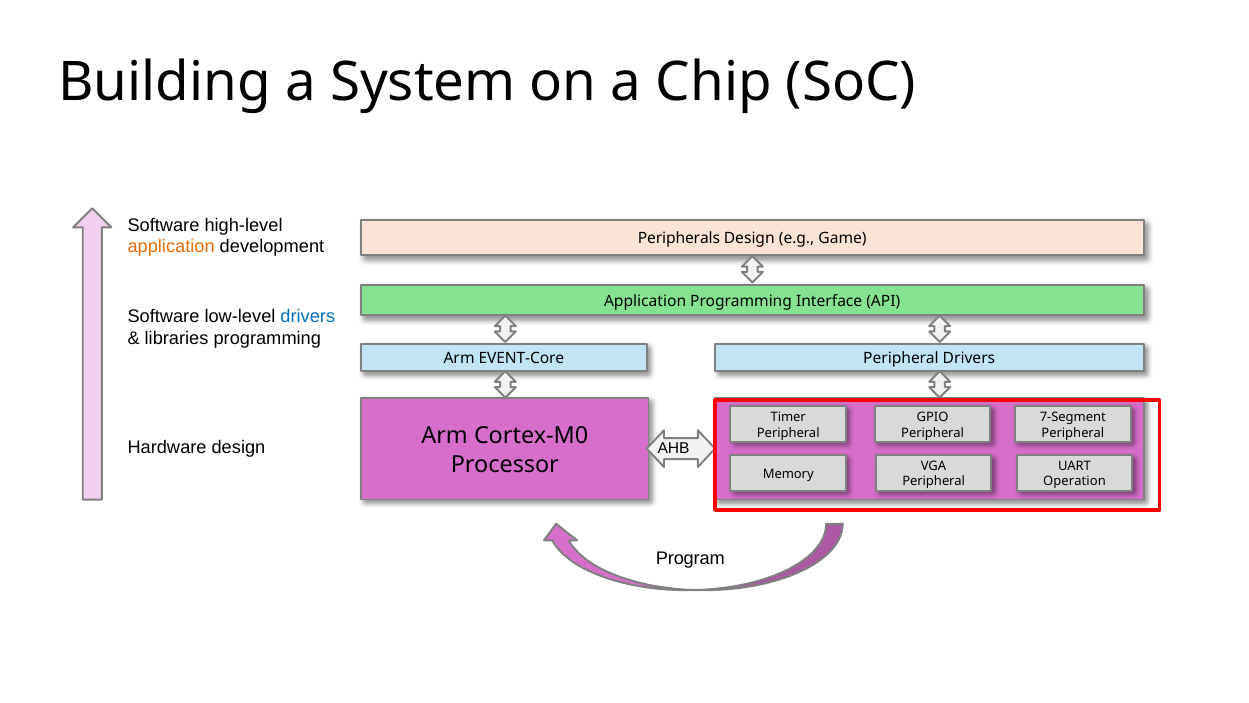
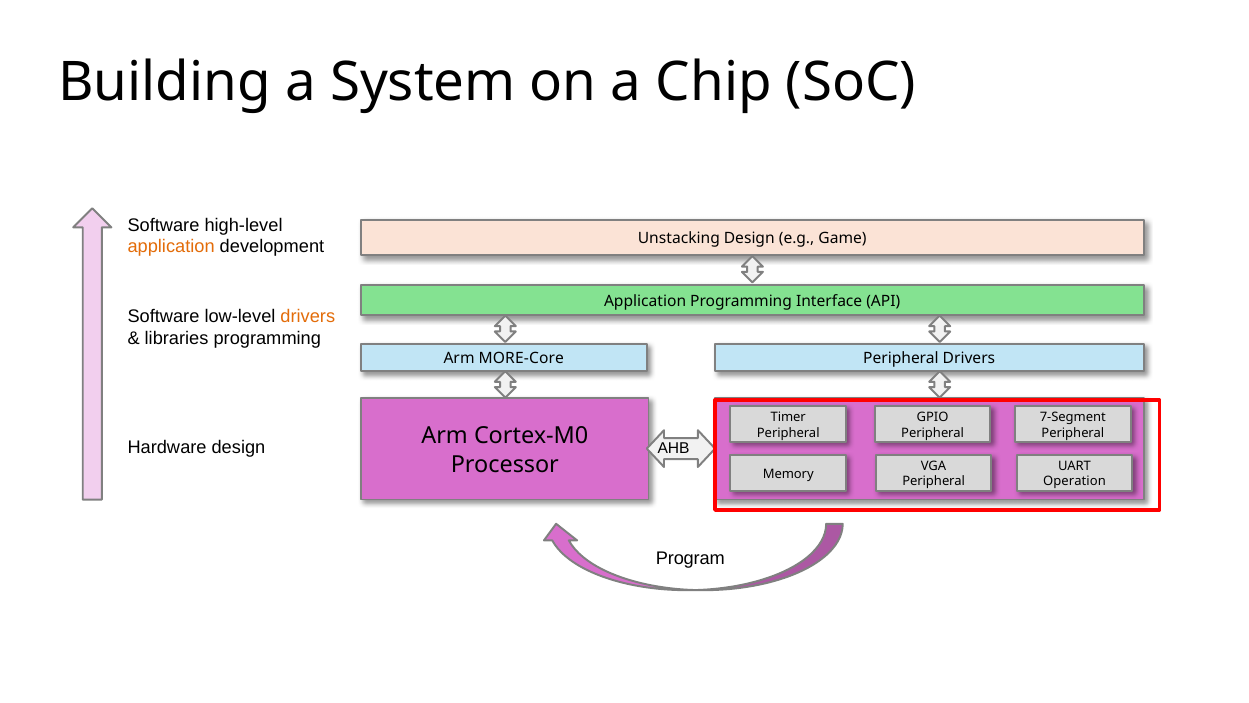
Peripherals: Peripherals -> Unstacking (679, 239)
drivers colour: blue -> orange (308, 317)
EVENT-Core: EVENT-Core -> MORE-Core (521, 359)
